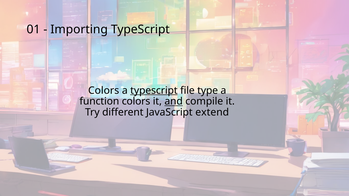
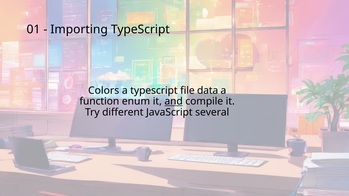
typescript underline: present -> none (154, 91)
type: type -> data (208, 91)
function colors: colors -> enum (136, 102)
extend: extend -> several (212, 112)
